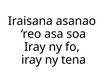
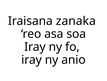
asanao: asanao -> zanaka (76, 21)
tena: tena -> anio (74, 59)
